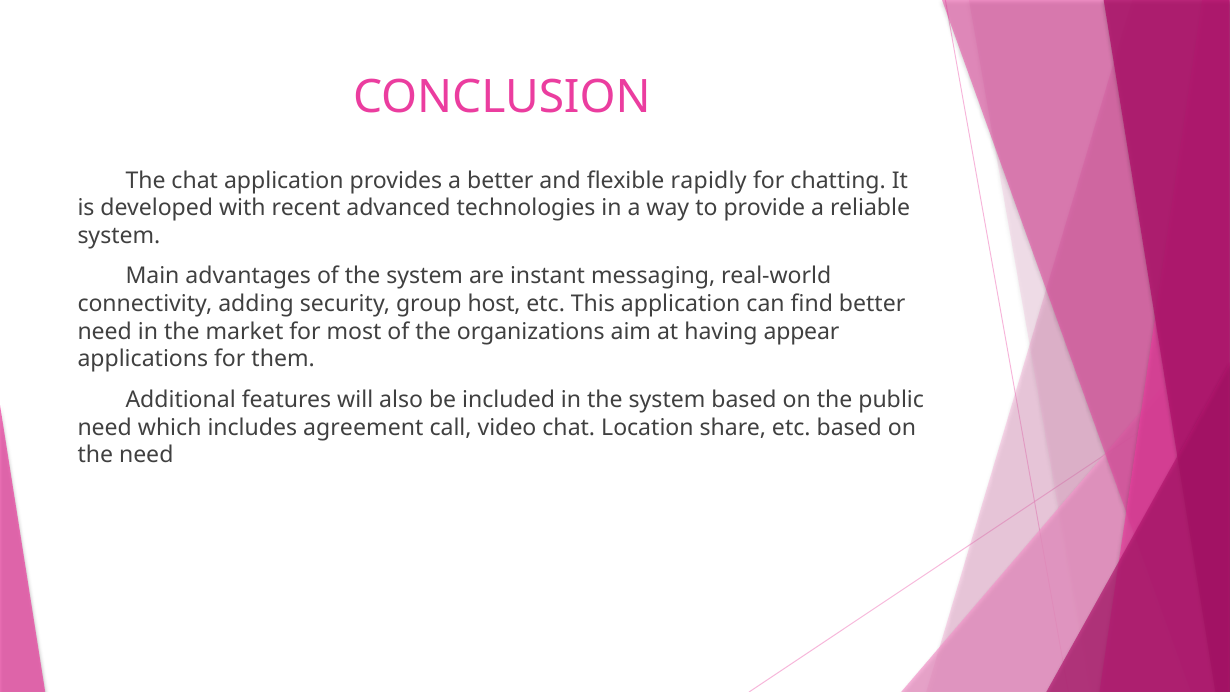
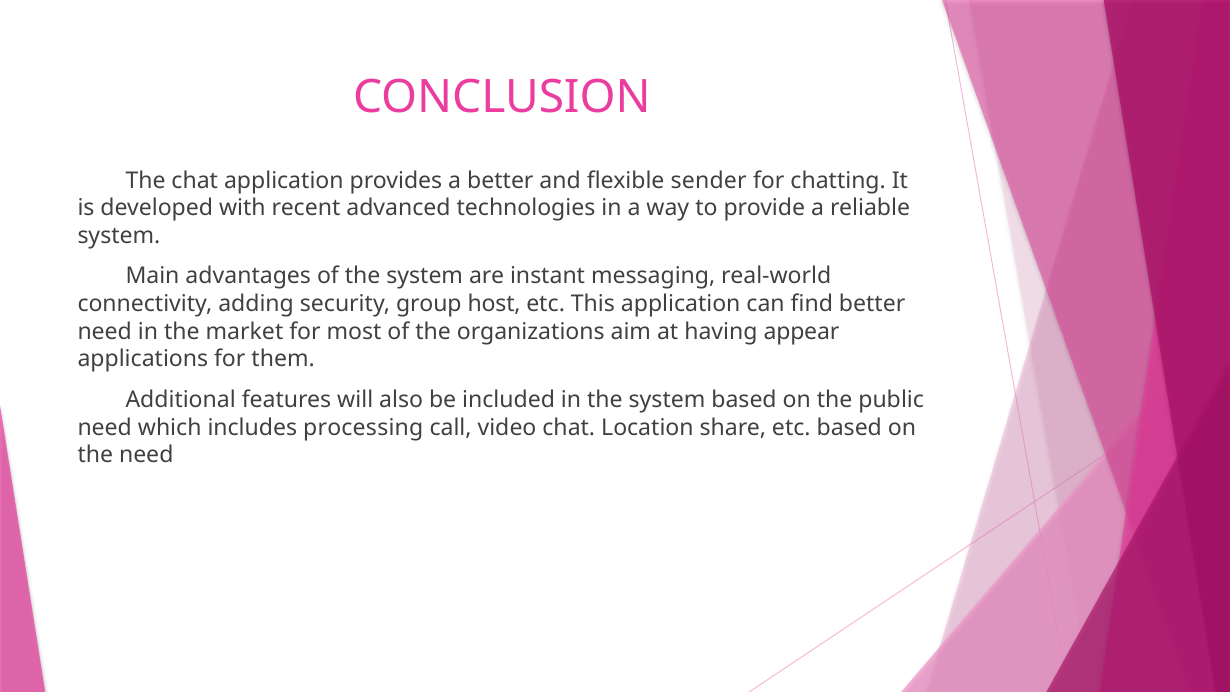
rapidly: rapidly -> sender (709, 180)
agreement: agreement -> processing (363, 427)
